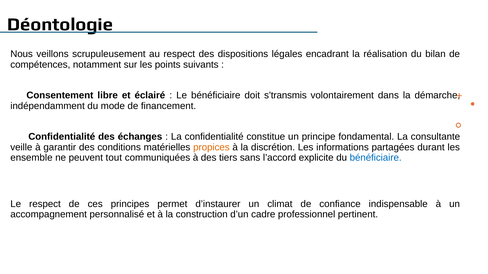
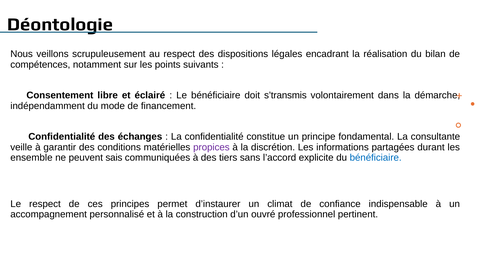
propices colour: orange -> purple (211, 147)
tout: tout -> sais (114, 158)
cadre: cadre -> ouvré (263, 215)
